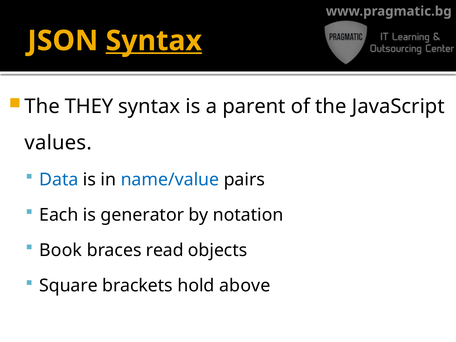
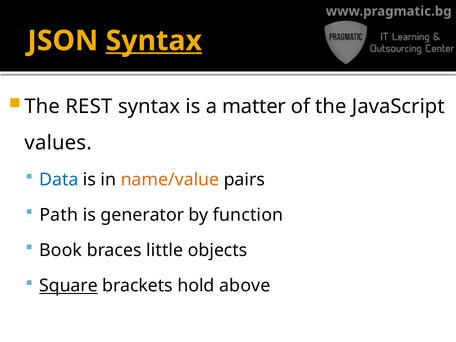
THEY: THEY -> REST (89, 106)
parent: parent -> matter (254, 106)
name/value colour: blue -> orange (170, 180)
Each: Each -> Path (59, 215)
notation: notation -> function (248, 215)
read: read -> little (165, 250)
Square underline: none -> present (68, 286)
